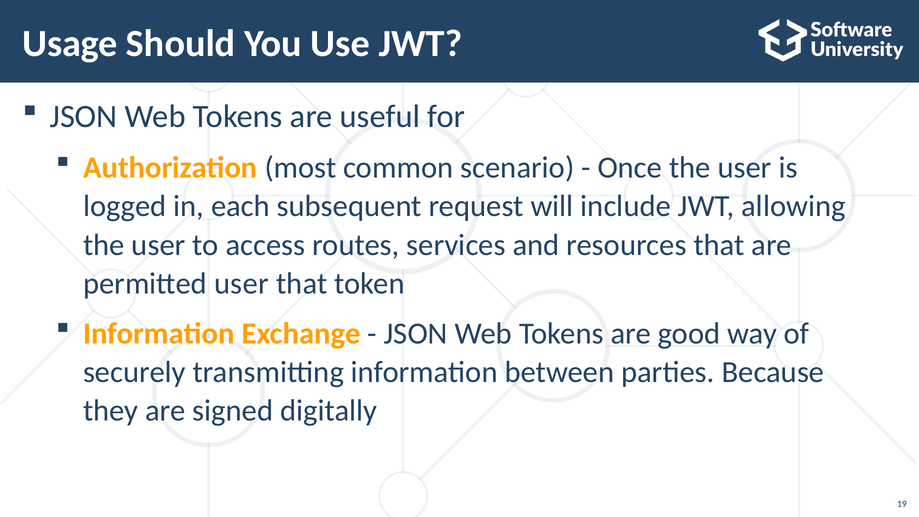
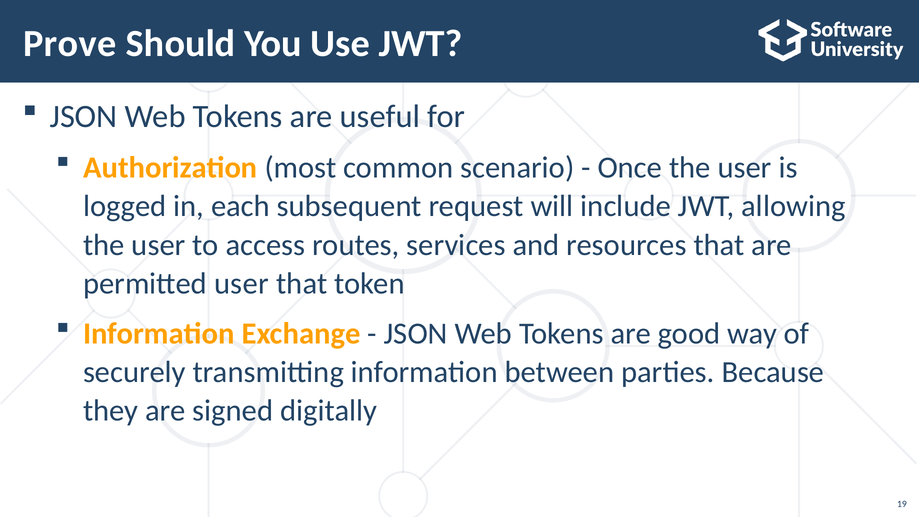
Usage: Usage -> Prove (70, 44)
